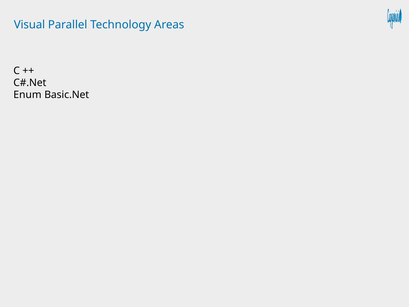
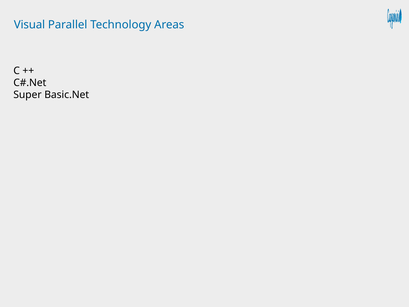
Enum: Enum -> Super (27, 95)
